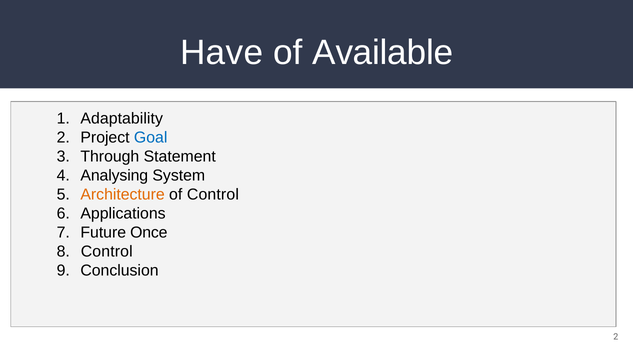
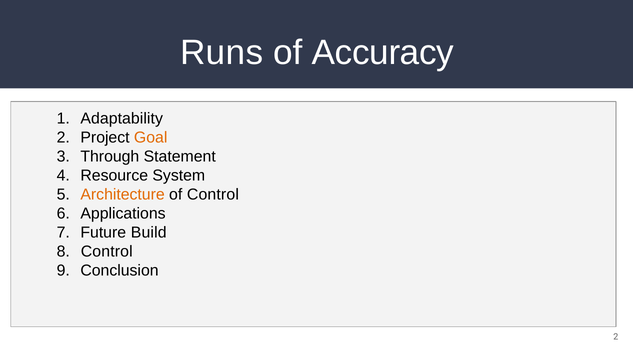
Have: Have -> Runs (222, 53)
Available: Available -> Accuracy (383, 53)
Goal colour: blue -> orange (151, 137)
Analysing: Analysing -> Resource (114, 175)
Once: Once -> Build (149, 232)
